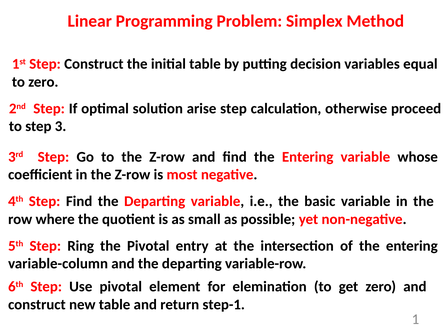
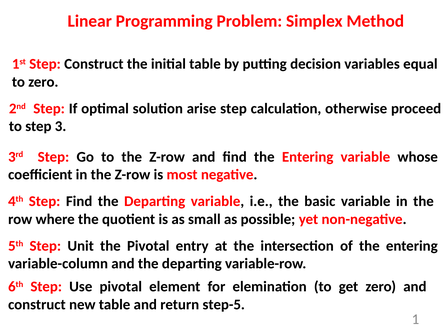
Ring: Ring -> Unit (81, 246)
step-1: step-1 -> step-5 (224, 305)
